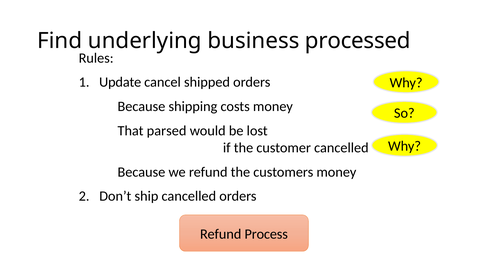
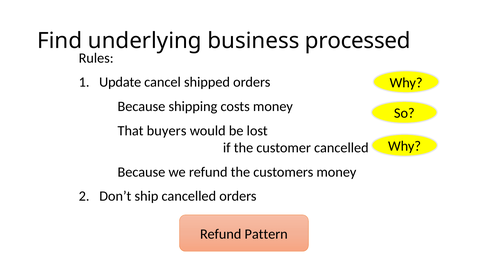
parsed: parsed -> buyers (167, 131)
Process: Process -> Pattern (266, 235)
